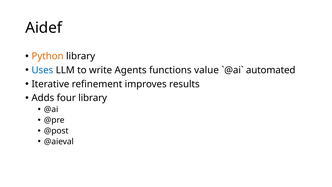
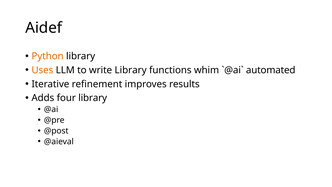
Uses colour: blue -> orange (42, 70)
write Agents: Agents -> Library (131, 70)
value: value -> whim (207, 70)
